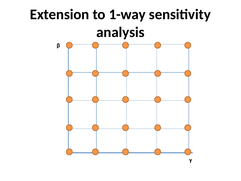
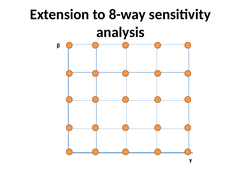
1-way: 1-way -> 8-way (127, 14)
